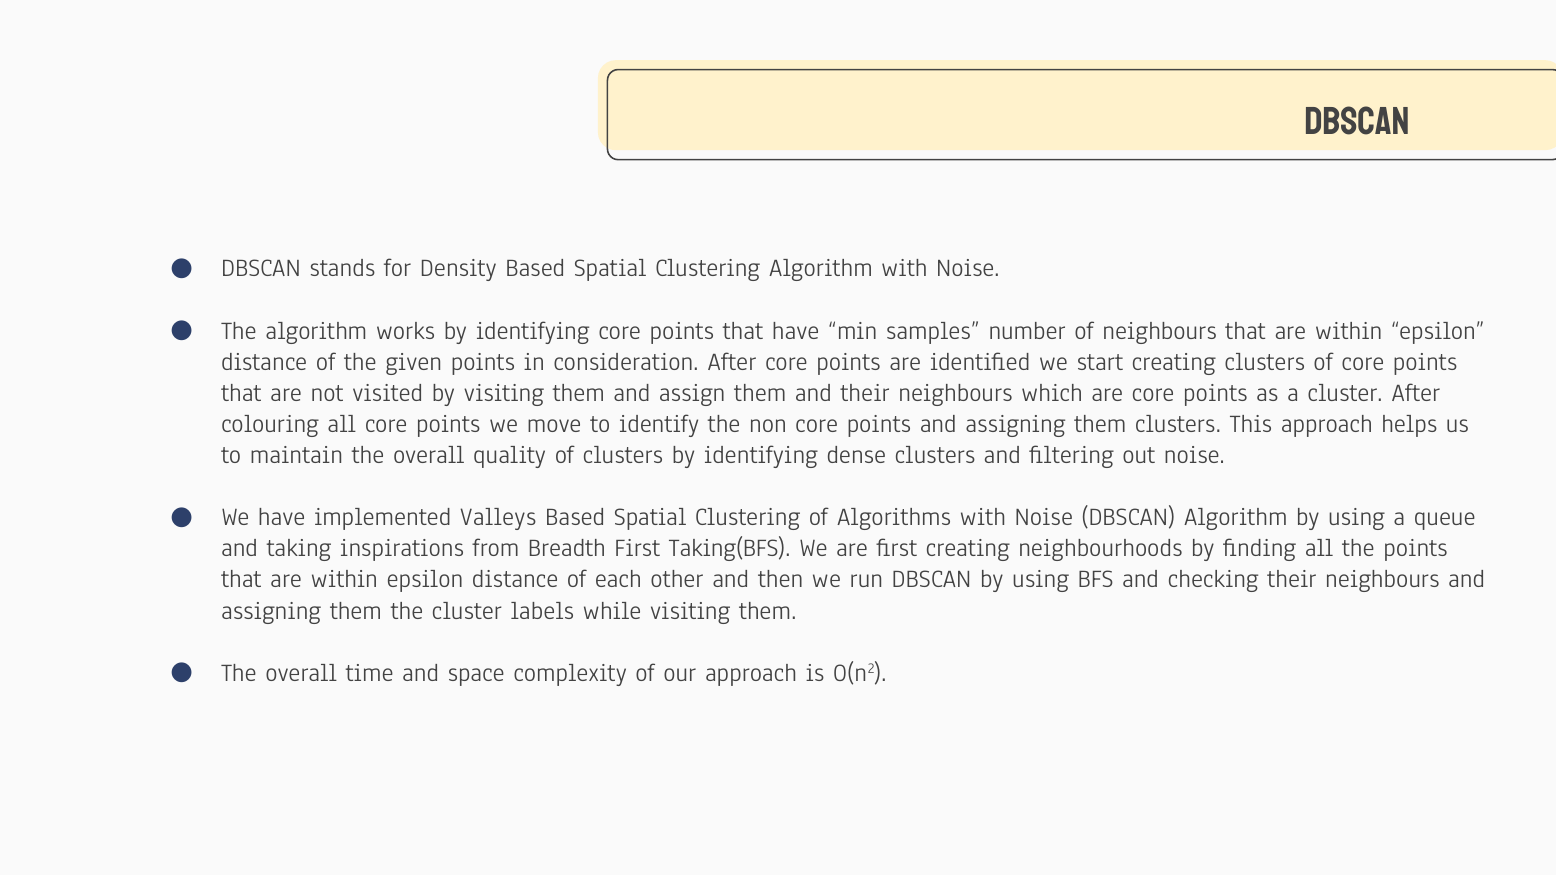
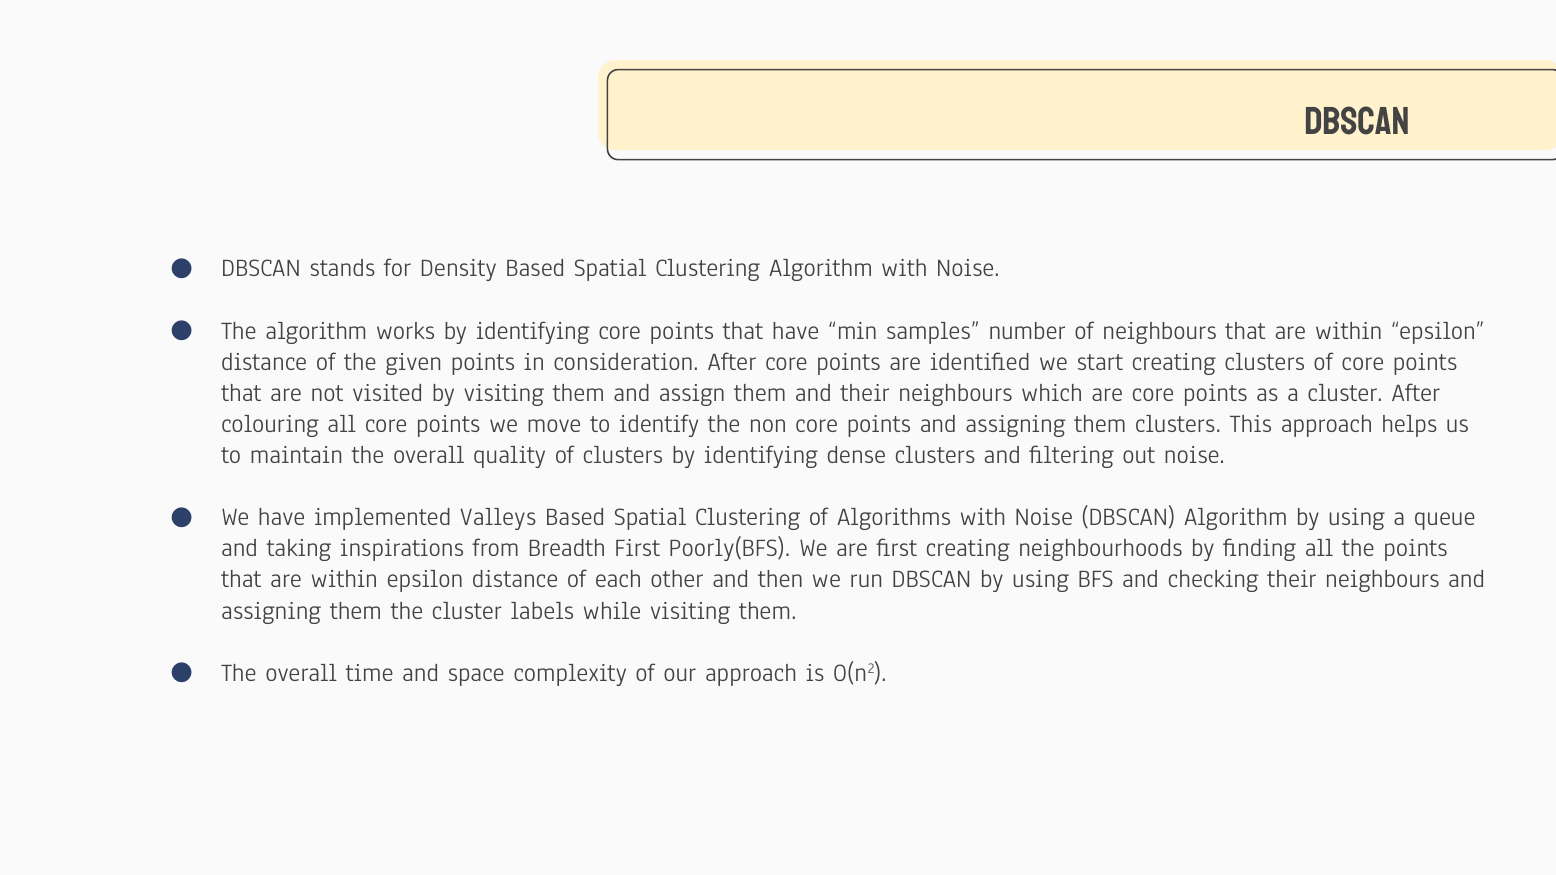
Taking(BFS: Taking(BFS -> Poorly(BFS (730, 548)
